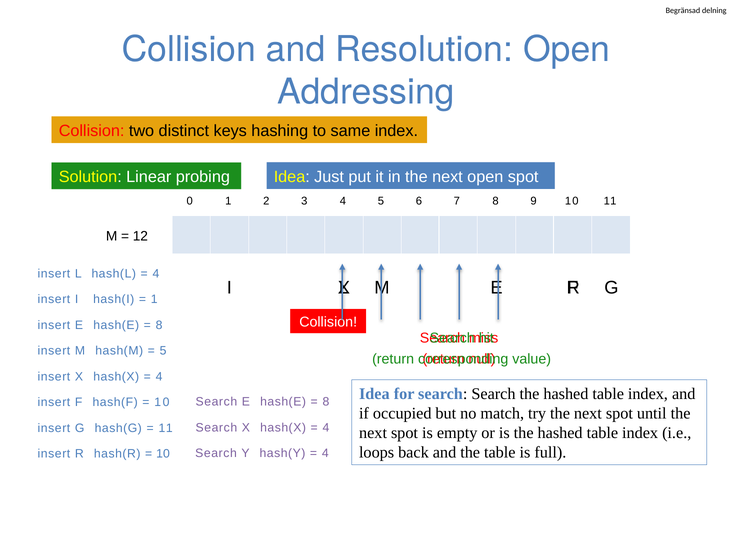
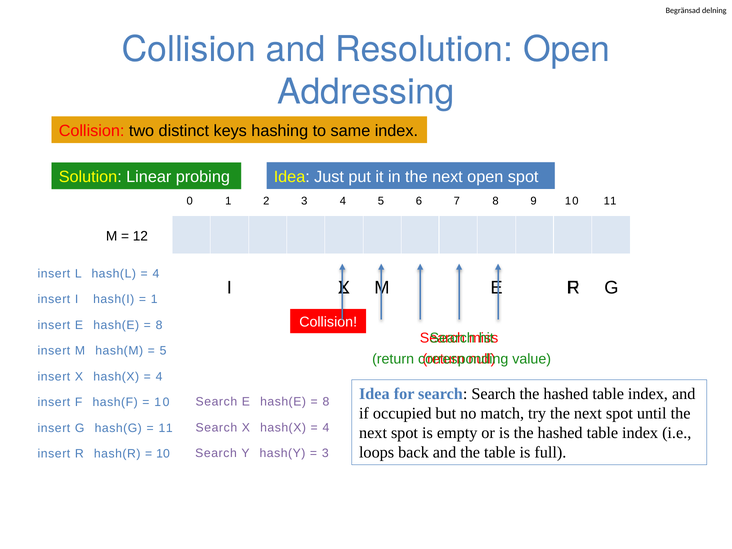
4: 4 -> 3 (325, 453)
